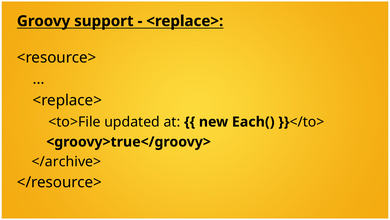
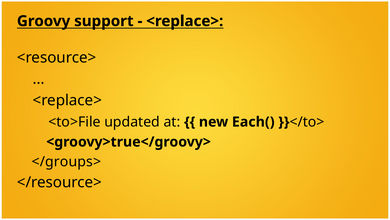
</archive>: </archive> -> </groups> (66, 161)
